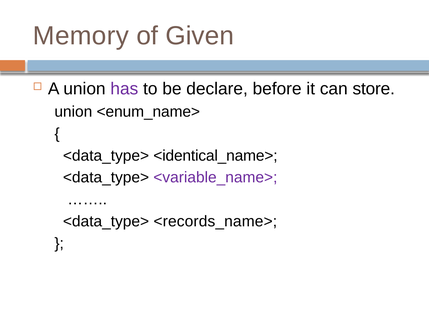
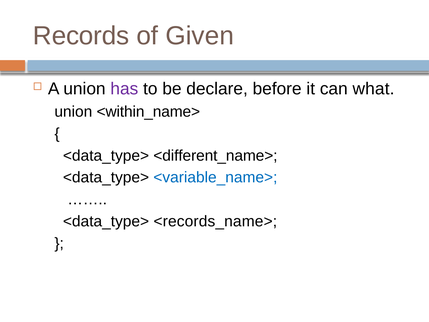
Memory: Memory -> Records (81, 36)
store: store -> what (374, 89)
<enum_name>: <enum_name> -> <within_name> (148, 112)
<identical_name>: <identical_name> -> <different_name> (215, 155)
<variable_name> colour: purple -> blue (215, 177)
